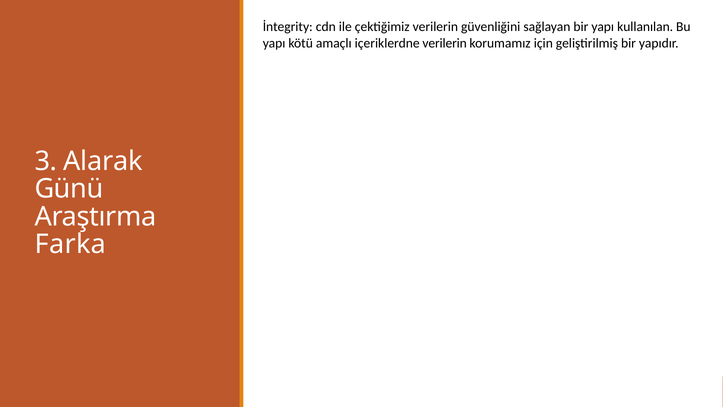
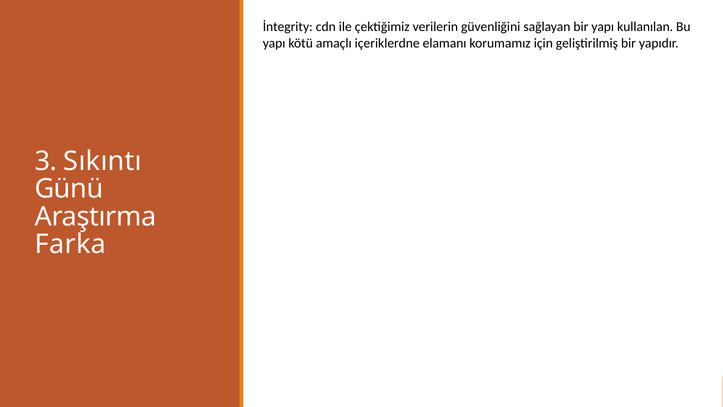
içeriklerdne verilerin: verilerin -> elamanı (445, 43)
Alarak: Alarak -> Sıkıntı (103, 161)
